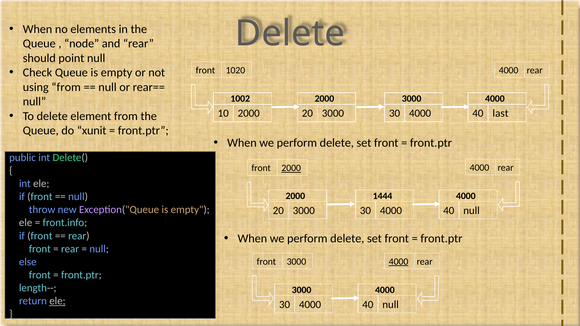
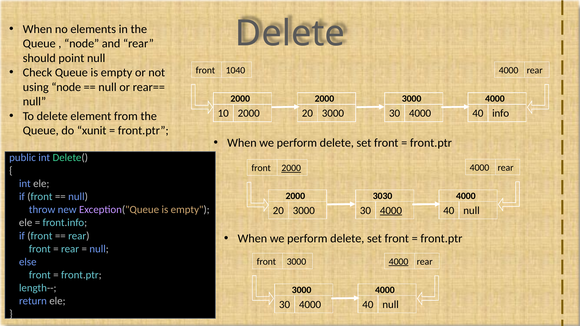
1020: 1020 -> 1040 (235, 70)
using from: from -> node (66, 87)
1002: 1002 -> 2000 (240, 99)
last: last -> info (501, 113)
1444: 1444 -> 3030 (383, 196)
4000 underline: none -> present (391, 211)
ele underline: present -> none (57, 301)
